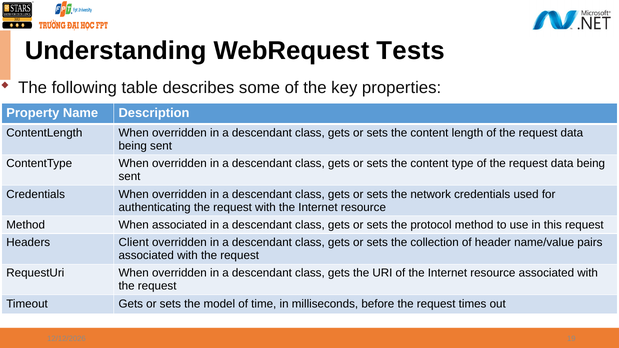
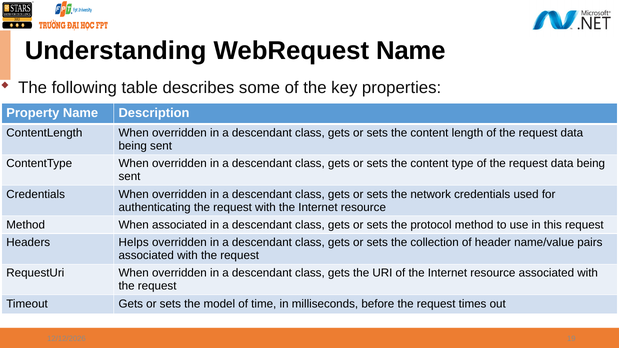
WebRequest Tests: Tests -> Name (411, 51)
Client: Client -> Helps (134, 243)
